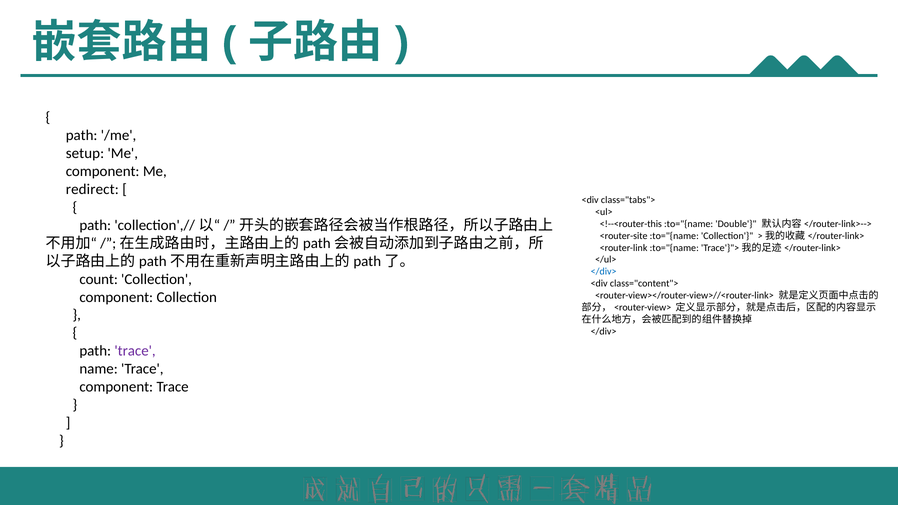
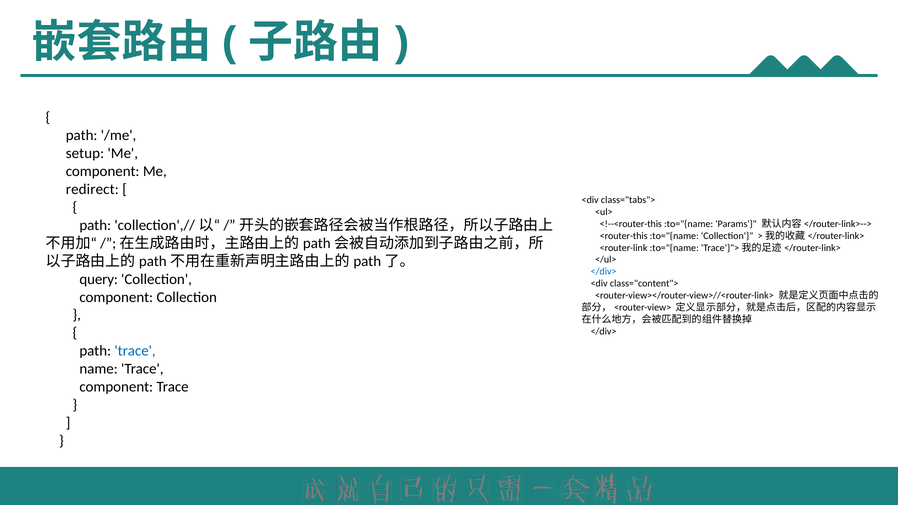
Double: Double -> Params (736, 224)
<router-site: <router-site -> <router-this (624, 236)
count: count -> query (99, 279)
trace colour: purple -> blue (135, 351)
